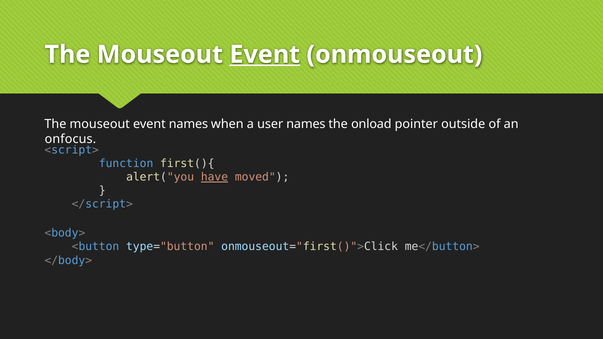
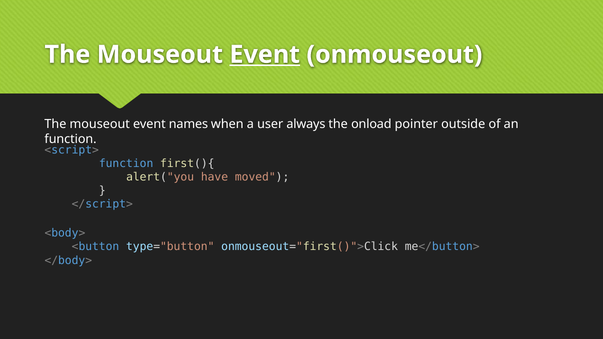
user names: names -> always (306, 124)
onfocus: onfocus -> function (71, 139)
have underline: present -> none (214, 177)
